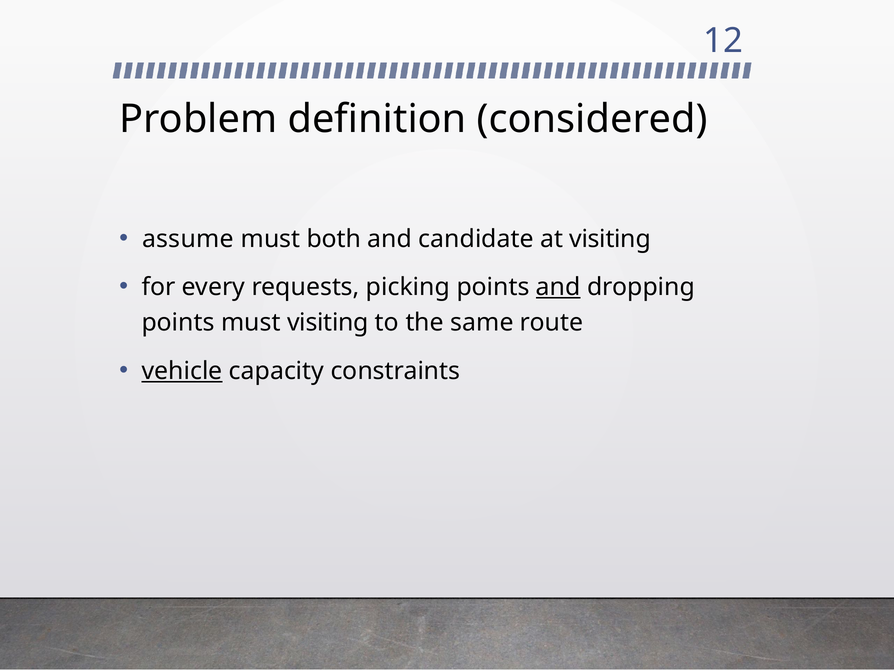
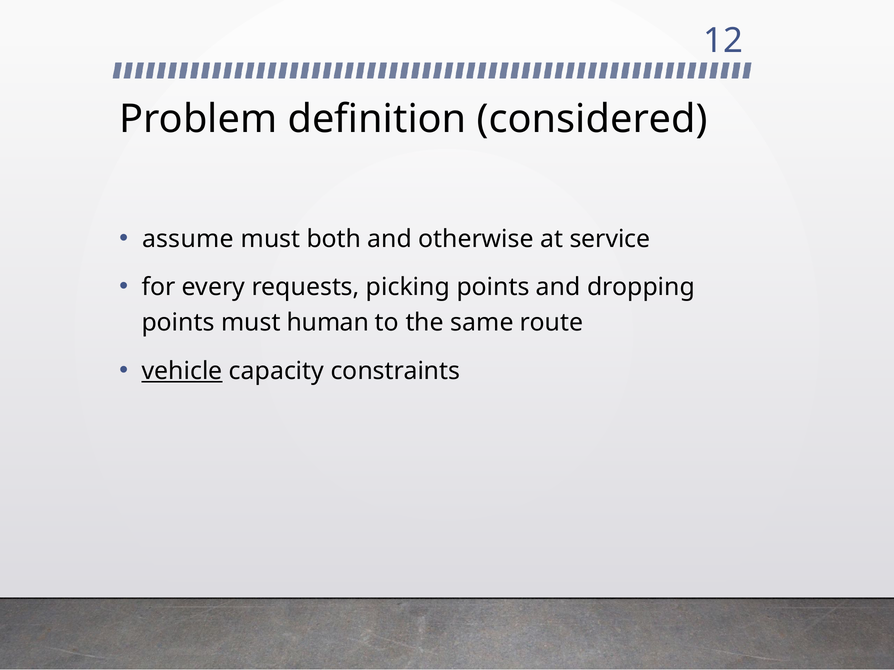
candidate: candidate -> otherwise (476, 239)
at visiting: visiting -> service (610, 239)
and underline: present -> none (558, 287)
must visiting: visiting -> human (328, 323)
